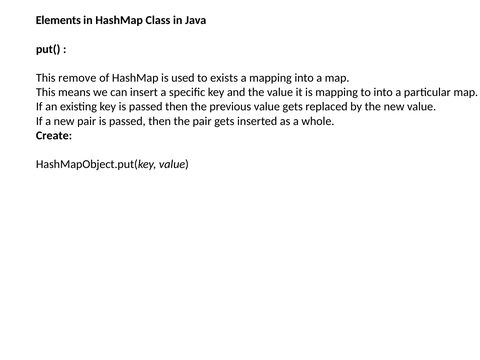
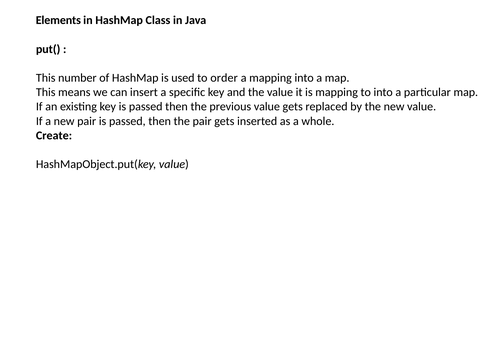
remove: remove -> number (77, 78)
exists: exists -> order (224, 78)
